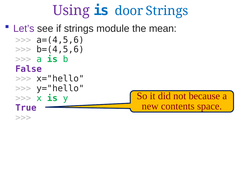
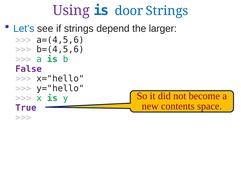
Let’s colour: purple -> blue (24, 29)
module: module -> depend (113, 29)
mean: mean -> larger (163, 29)
because: because -> become (204, 96)
